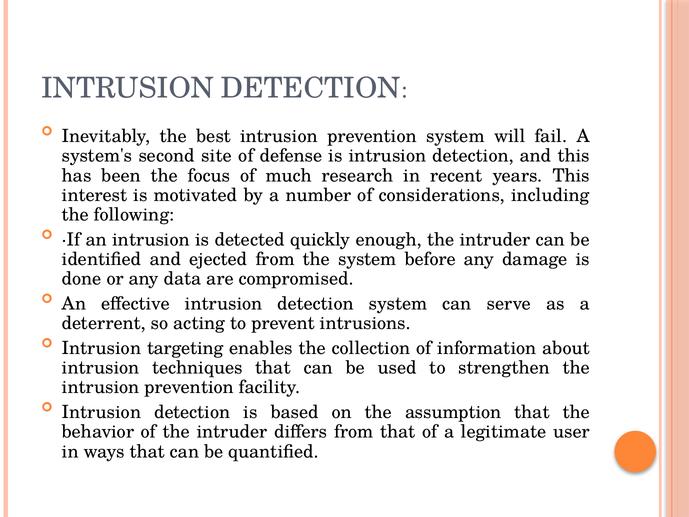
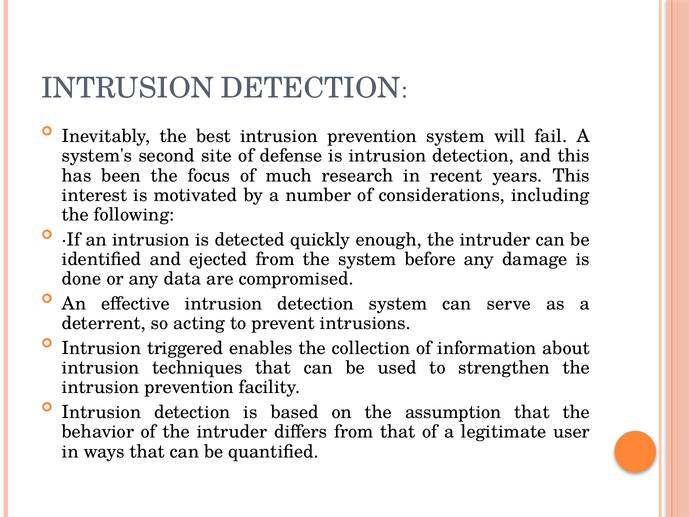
targeting: targeting -> triggered (185, 348)
